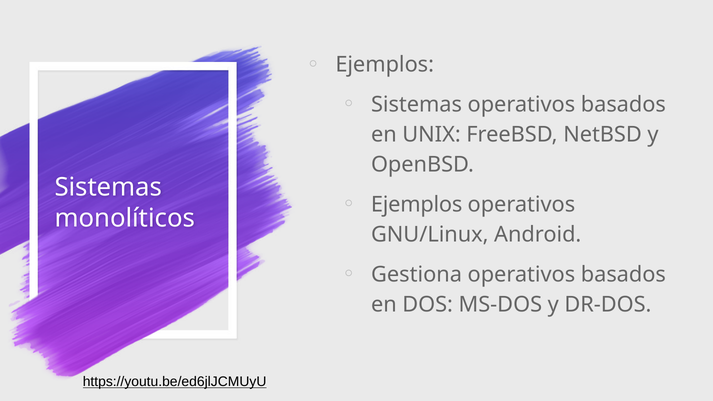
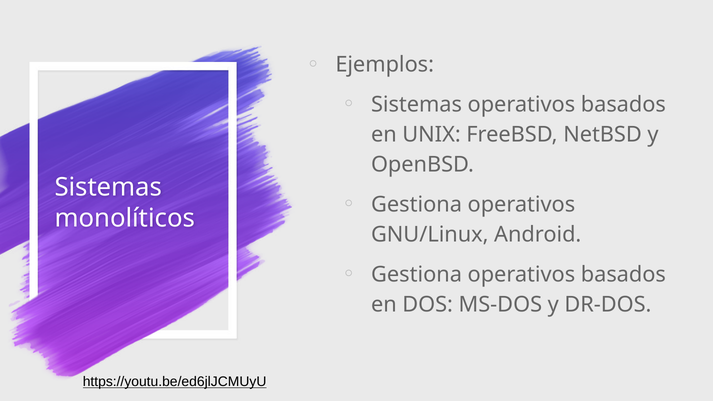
Ejemplos: Ejemplos -> Gestiona (417, 205)
